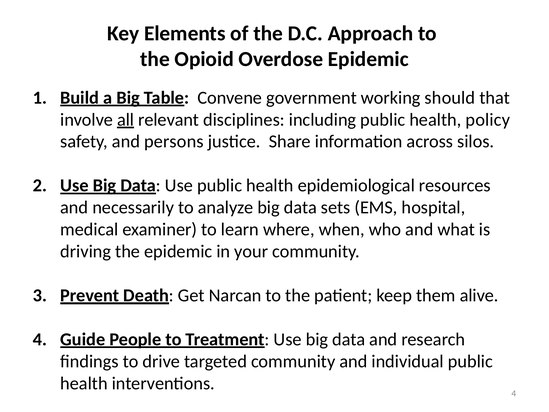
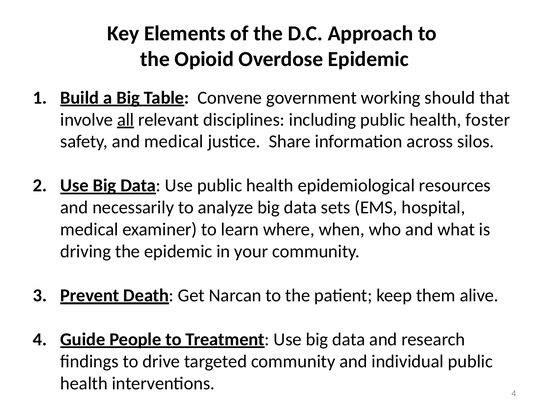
policy: policy -> foster (488, 120)
and persons: persons -> medical (174, 142)
